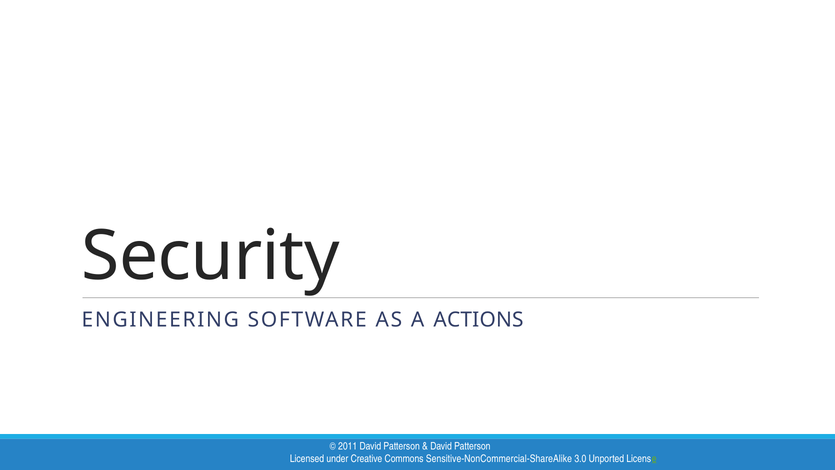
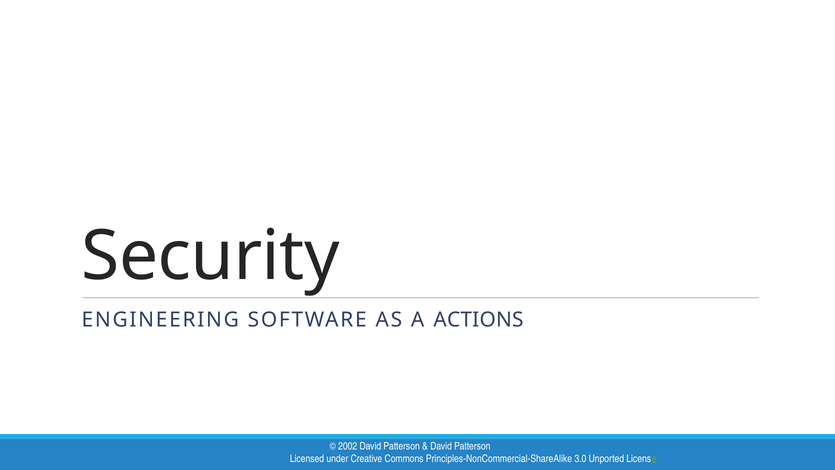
2011: 2011 -> 2002 (348, 446)
Sensitive-NonCommercial-ShareAlike: Sensitive-NonCommercial-ShareAlike -> Principles-NonCommercial-ShareAlike (499, 458)
